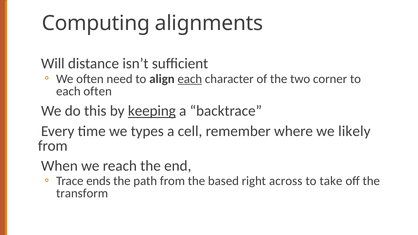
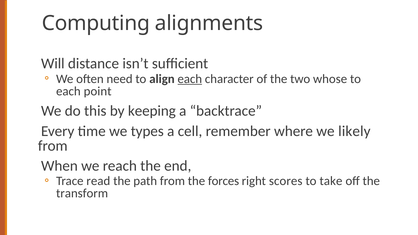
corner: corner -> whose (330, 79)
each often: often -> point (98, 91)
keeping underline: present -> none (152, 111)
ends: ends -> read (98, 181)
based: based -> forces (224, 181)
across: across -> scores (286, 181)
